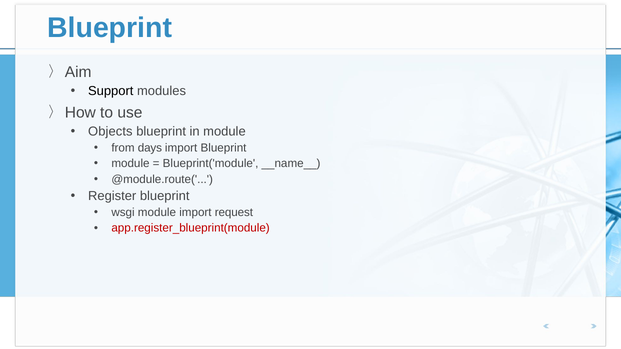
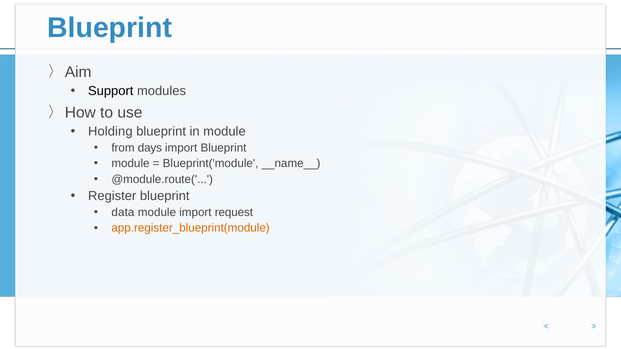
Objects: Objects -> Holding (110, 131)
wsgi: wsgi -> data (123, 213)
app.register_blueprint(module colour: red -> orange (191, 228)
